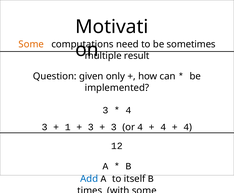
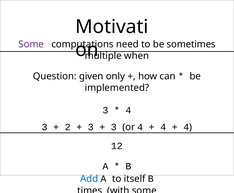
Some colour: orange -> purple (31, 44)
result: result -> when (137, 56)
1: 1 -> 2 (68, 127)
